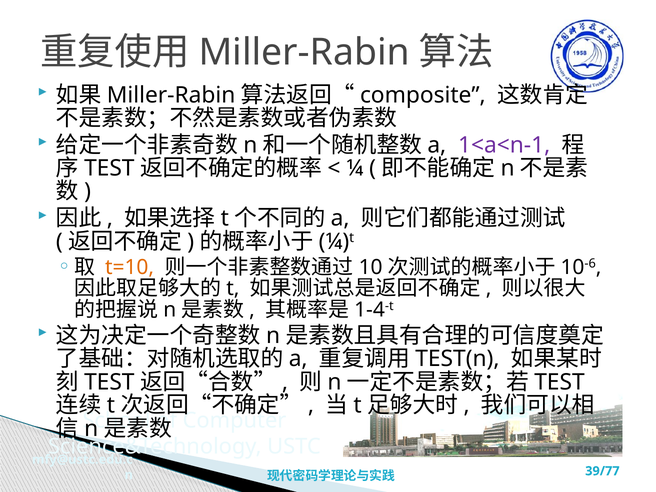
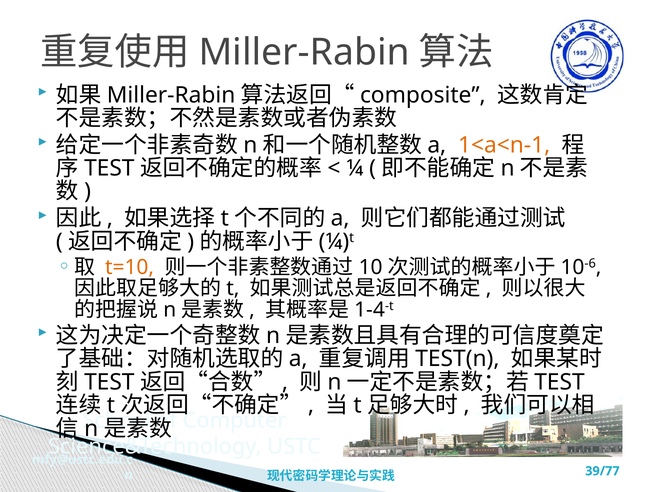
1<a<n-1 colour: purple -> orange (504, 145)
